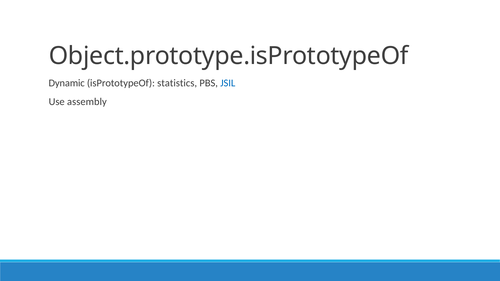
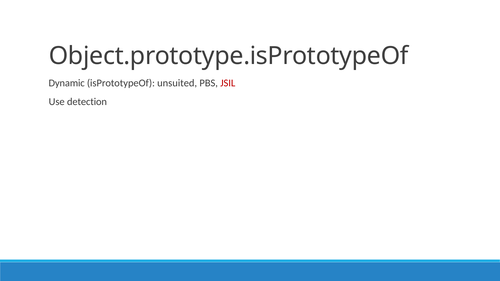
statistics: statistics -> unsuited (177, 83)
JSIL colour: blue -> red (228, 83)
assembly: assembly -> detection (87, 102)
